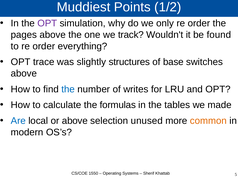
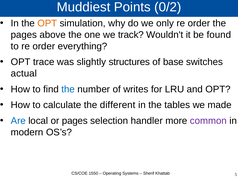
1/2: 1/2 -> 0/2 (168, 7)
OPT colour: purple -> orange (47, 23)
above: above -> actual (24, 74)
formulas: formulas -> different (118, 105)
or above: above -> pages (75, 121)
unused: unused -> handler (147, 121)
common colour: orange -> purple (208, 121)
